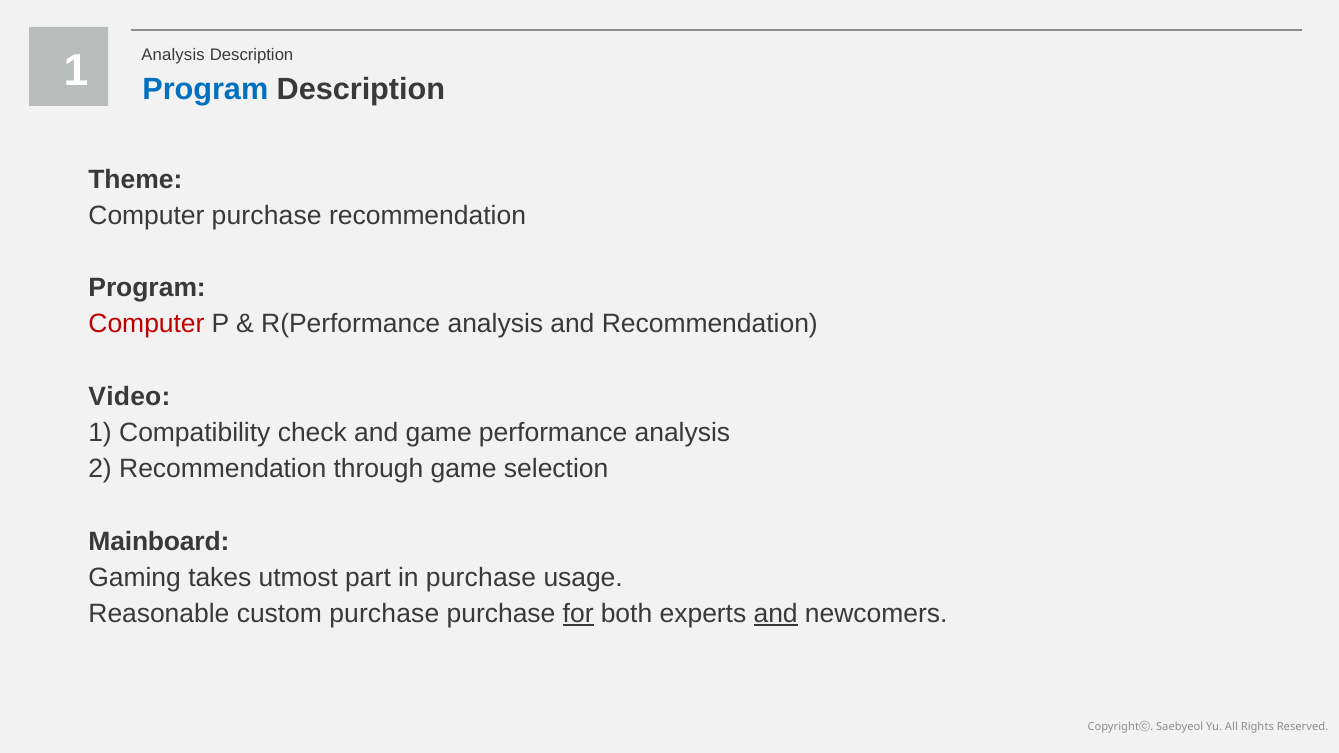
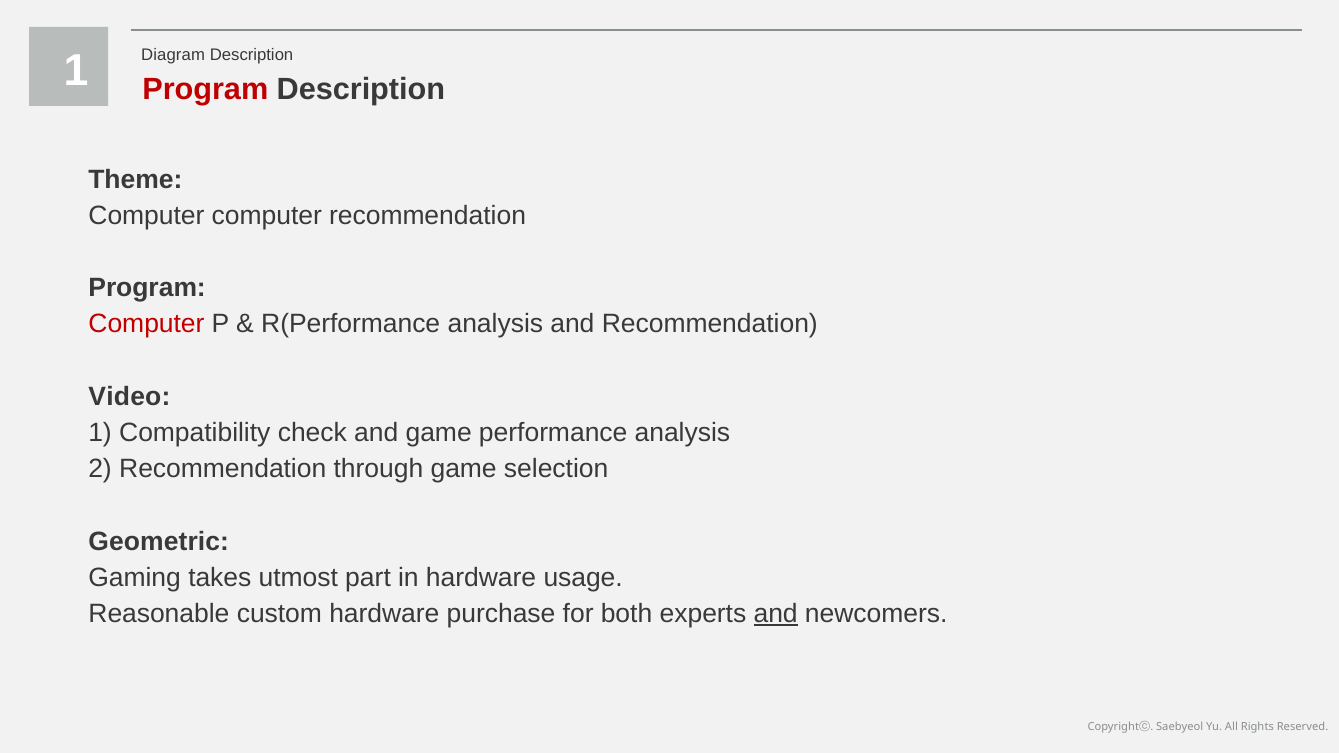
1 Analysis: Analysis -> Diagram (173, 55)
Program colour: blue -> red (205, 89)
Computer purchase: purchase -> computer (267, 216)
Mainboard: Mainboard -> Geometric (159, 541)
in purchase: purchase -> hardware (481, 578)
custom purchase: purchase -> hardware (384, 614)
for underline: present -> none (578, 614)
